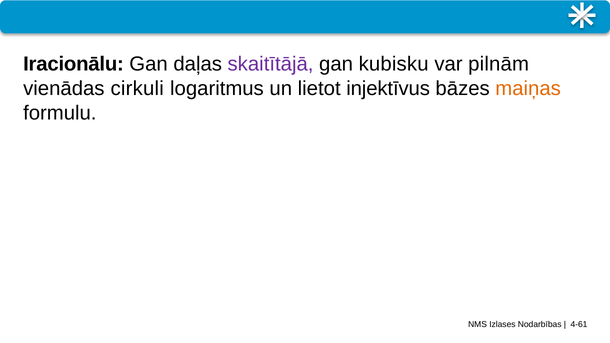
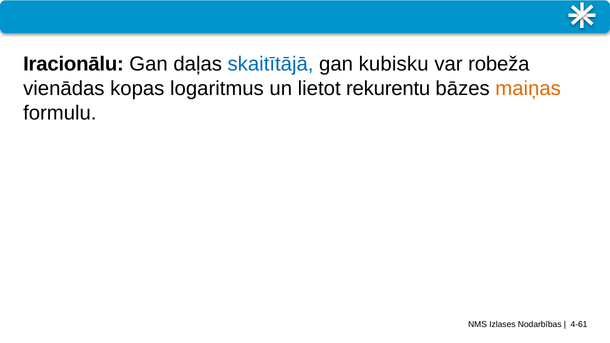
skaitītājā colour: purple -> blue (271, 64)
pilnām: pilnām -> robeža (499, 64)
cirkuli: cirkuli -> kopas (137, 89)
injektīvus: injektīvus -> rekurentu (388, 89)
